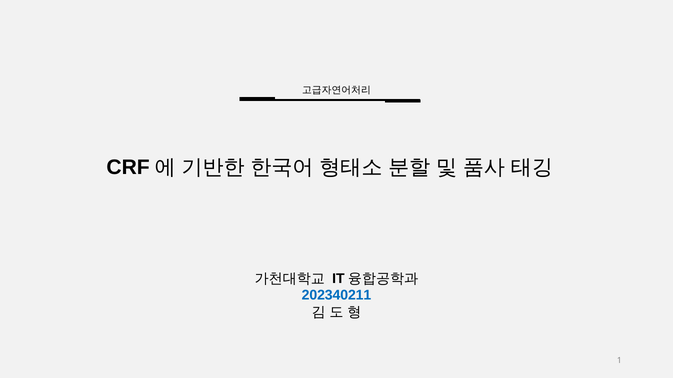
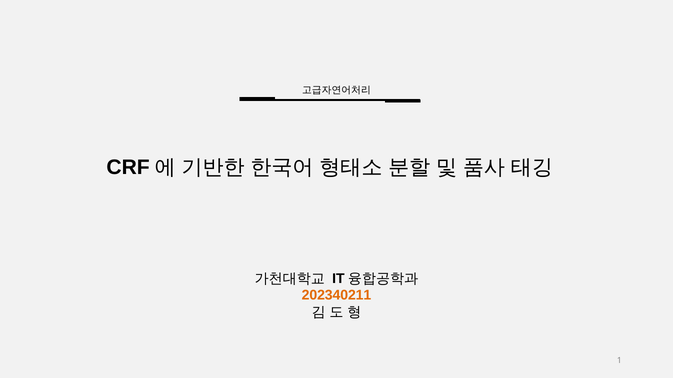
202340211 colour: blue -> orange (336, 296)
